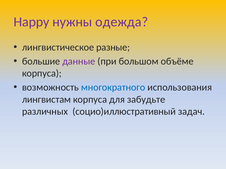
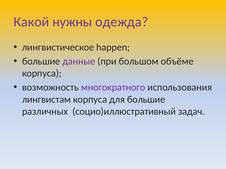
Happy: Happy -> Какой (31, 22)
разные: разные -> happen (113, 47)
многократного colour: blue -> purple (113, 88)
для забудьте: забудьте -> большие (146, 100)
